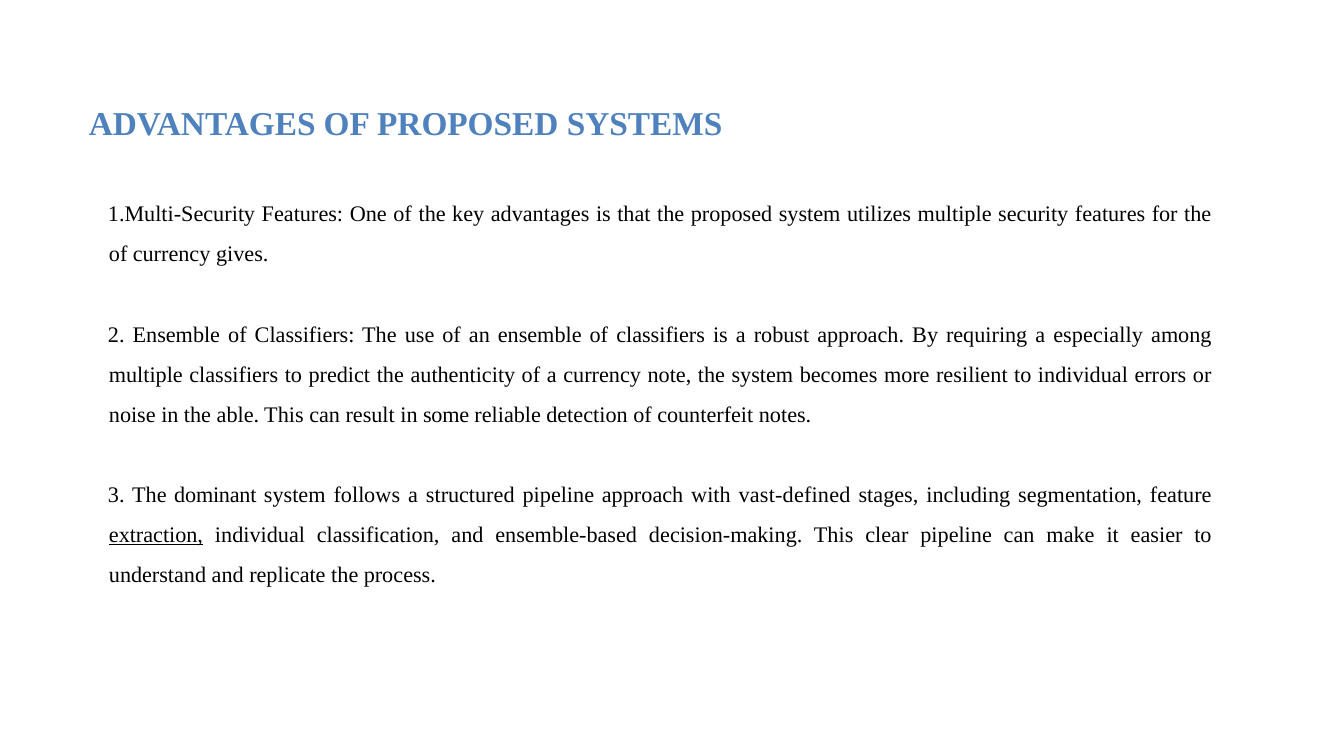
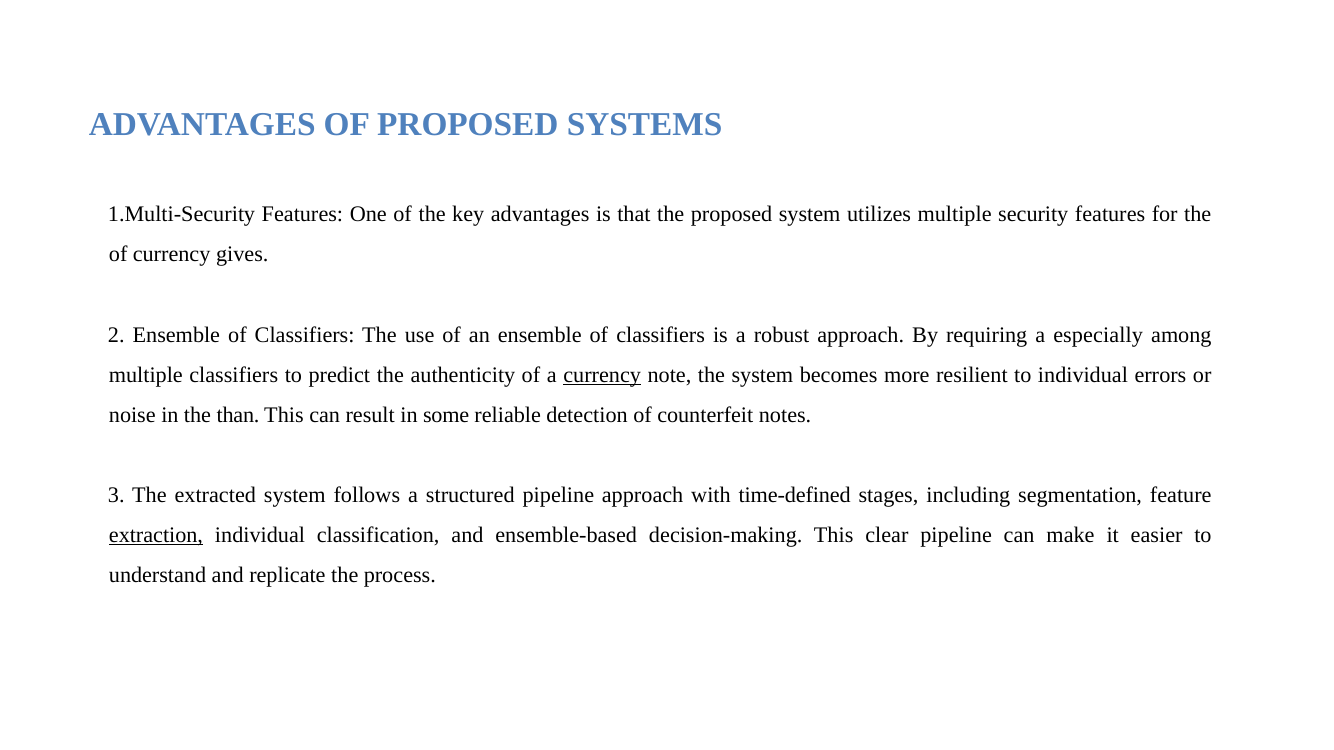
currency underline: none -> present (602, 375)
able: able -> than (238, 415)
dominant: dominant -> extracted (215, 495)
vast-defined: vast-defined -> time-defined (795, 495)
